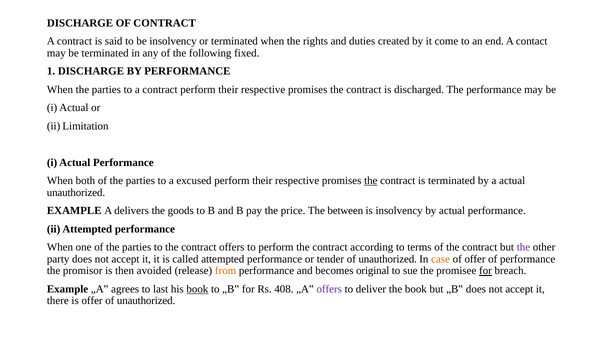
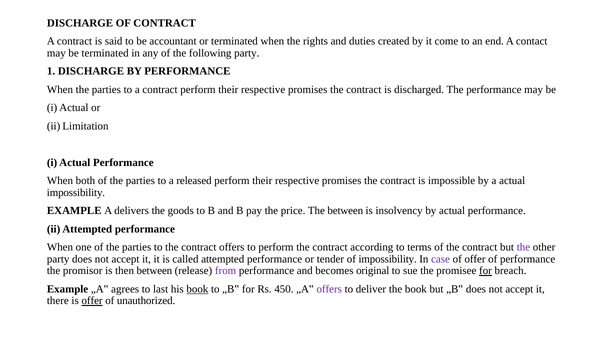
be insolvency: insolvency -> accountant (173, 41)
following fixed: fixed -> party (247, 53)
excused: excused -> released (194, 180)
the underline: present -> none (371, 180)
is terminated: terminated -> impossible (452, 180)
unauthorized: unauthorized -> impossibility (76, 192)
tender of unauthorized: unauthorized -> impossibility (388, 259)
case colour: orange -> purple (441, 259)
then avoided: avoided -> between (154, 270)
from colour: orange -> purple (226, 270)
408: 408 -> 450 (284, 289)
offer underline: none -> present (92, 300)
